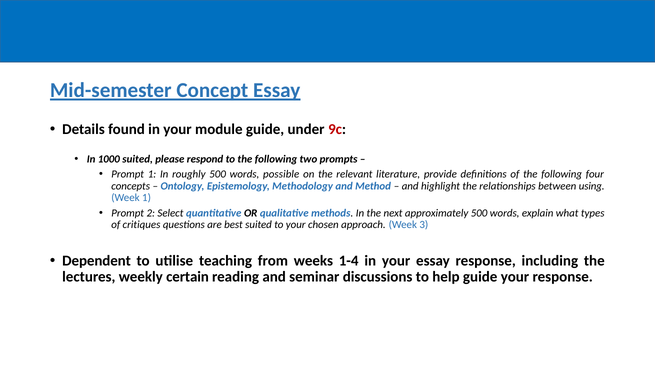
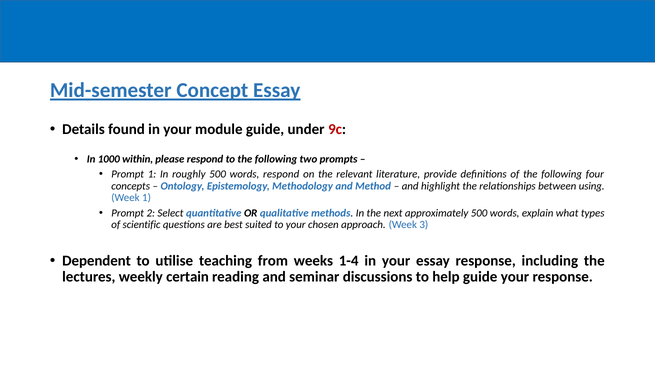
1000 suited: suited -> within (138, 159)
words possible: possible -> respond (281, 174)
critiques: critiques -> scientific (142, 224)
